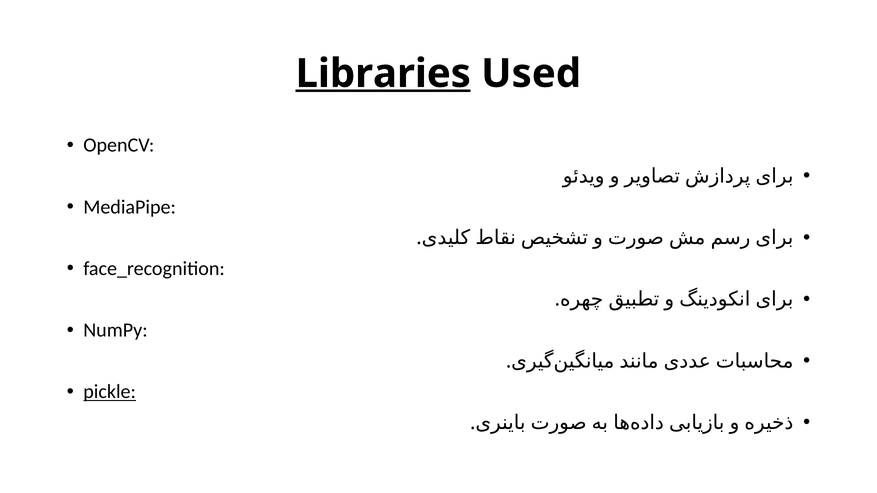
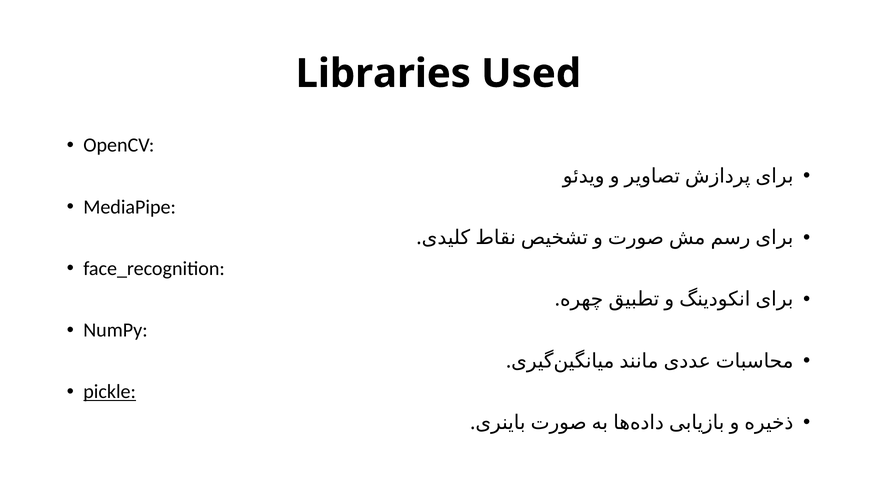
Libraries underline: present -> none (383, 74)
